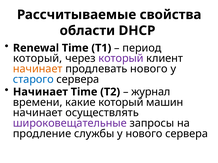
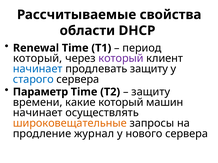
начинает colour: orange -> blue (38, 69)
продлевать нового: нового -> защиту (149, 69)
Начинает: Начинает -> Параметр (40, 92)
журнал: журнал -> защиту (151, 92)
широковещательные colour: purple -> orange (70, 124)
службы: службы -> журнал (94, 134)
